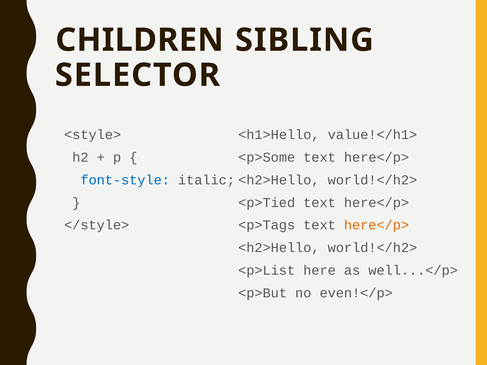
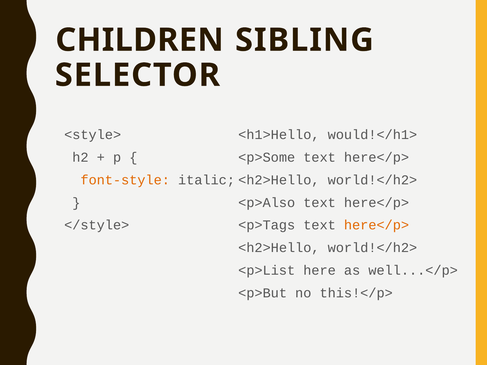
value!</h1>: value!</h1> -> would!</h1> (372, 135)
font-style colour: blue -> orange (125, 180)
<p>Tied: <p>Tied -> <p>Also (267, 203)
even!</p>: even!</p> -> this!</p> (356, 293)
